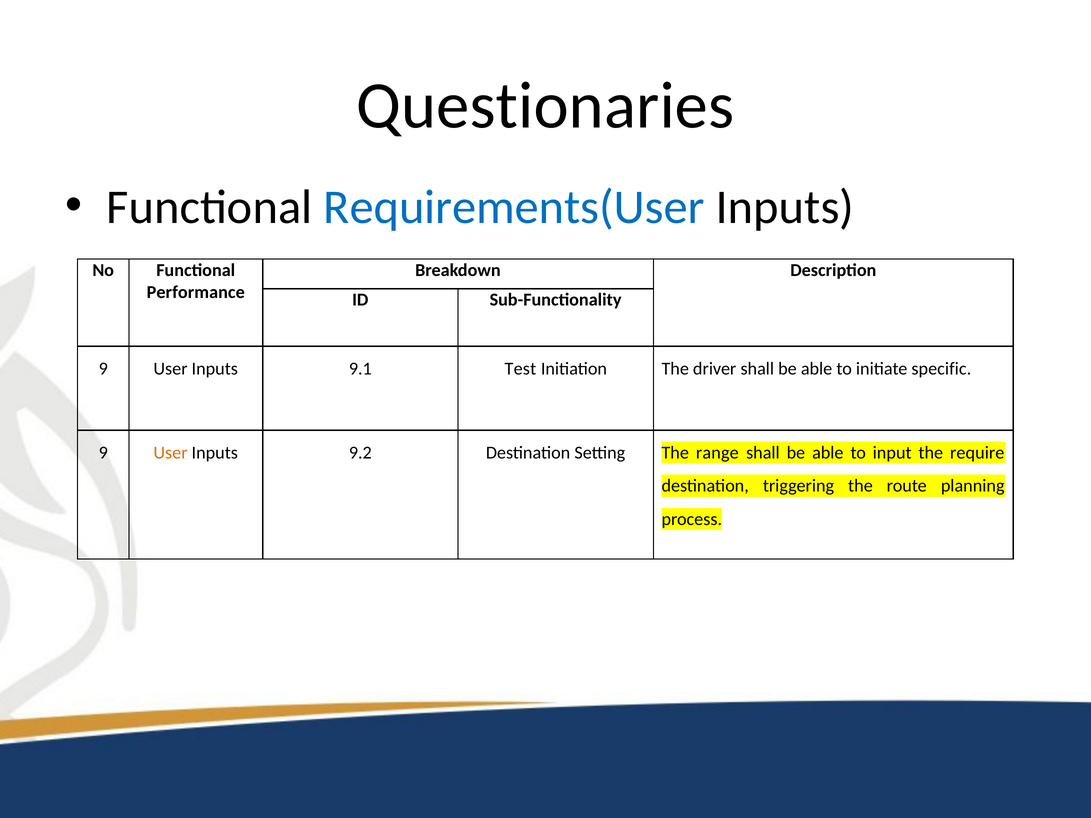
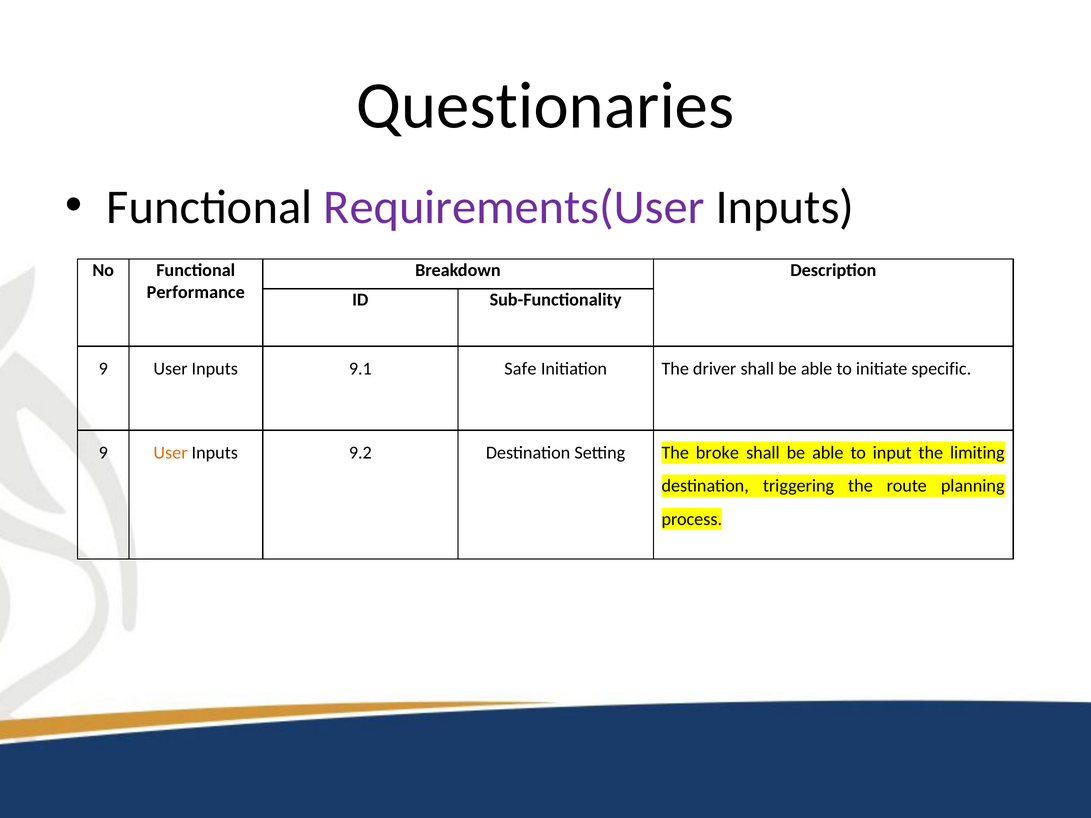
Requirements(User colour: blue -> purple (514, 207)
Test: Test -> Safe (520, 369)
range: range -> broke (717, 453)
require: require -> limiting (977, 453)
